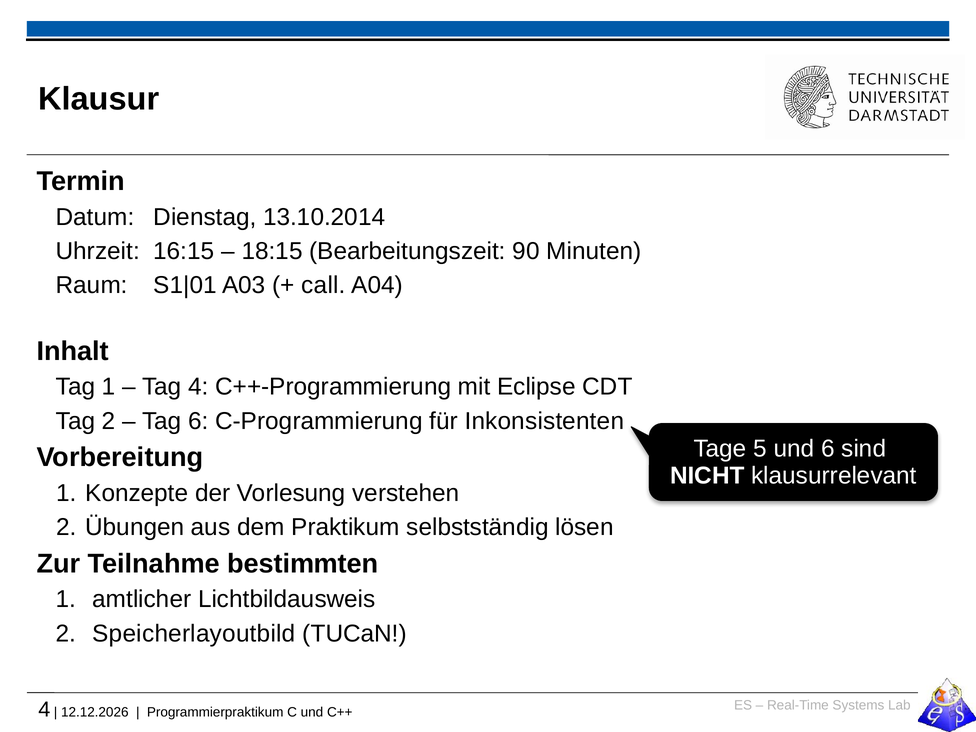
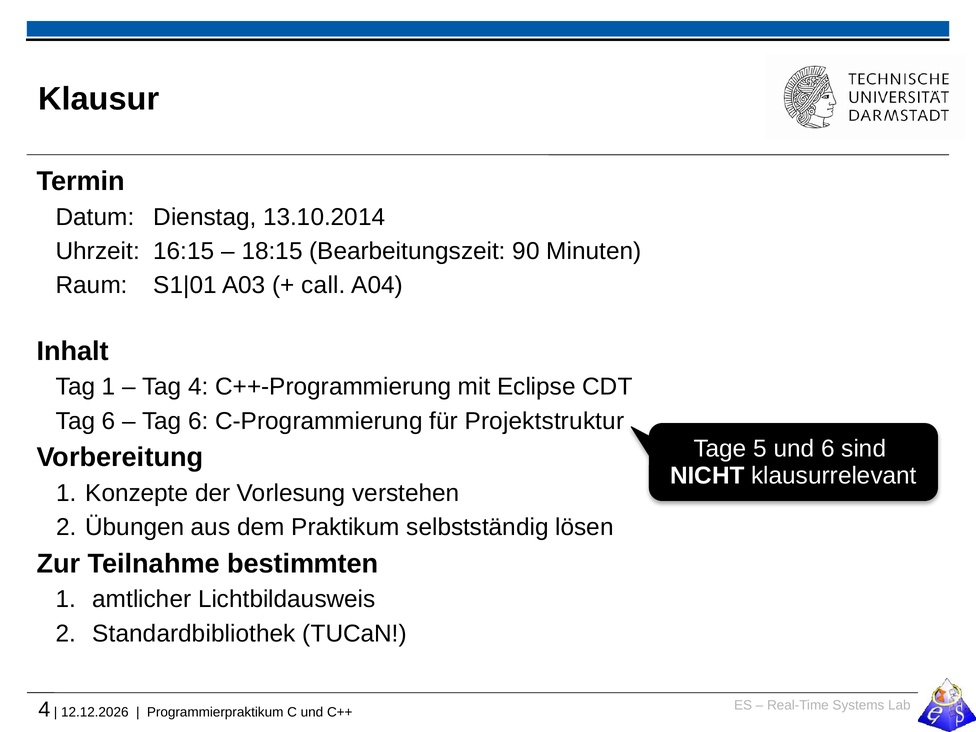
2: 2 -> 6 (109, 421)
Inkonsistenten: Inkonsistenten -> Projektstruktur (544, 421)
Speicherlayoutbild: Speicherlayoutbild -> Standardbibliothek (194, 634)
